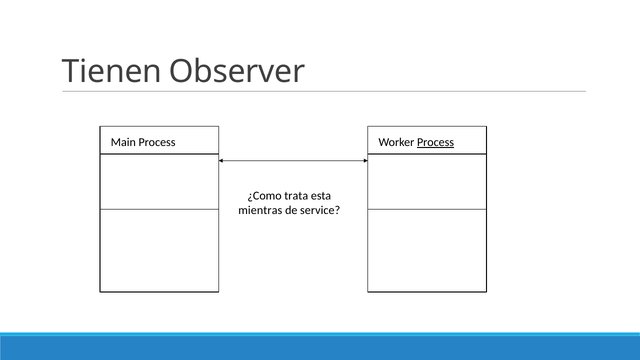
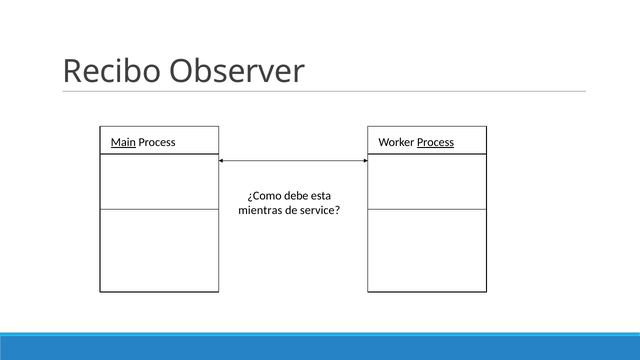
Tienen: Tienen -> Recibo (112, 72)
Main underline: none -> present (123, 142)
trata: trata -> debe (296, 196)
